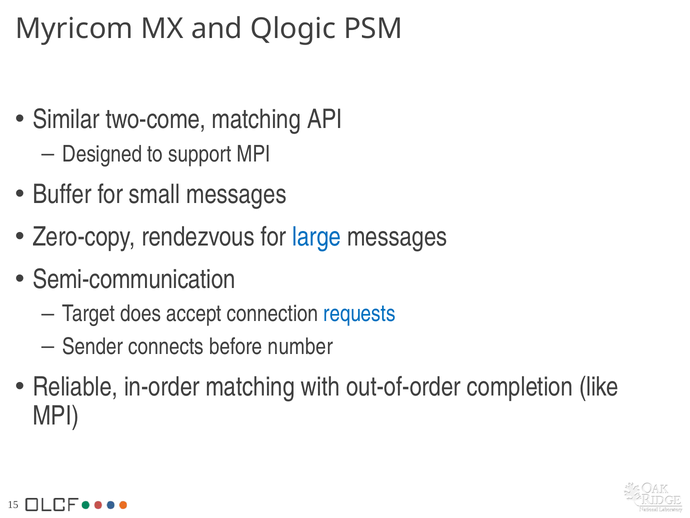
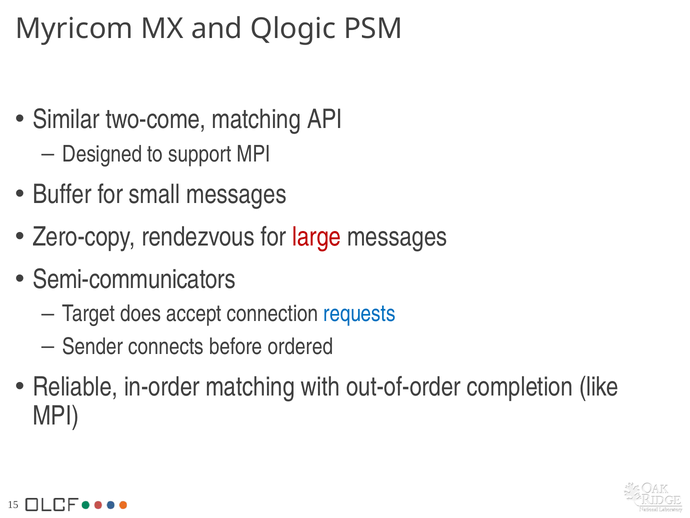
large colour: blue -> red (317, 237)
Semi-communication: Semi-communication -> Semi-communicators (134, 279)
number: number -> ordered (300, 346)
